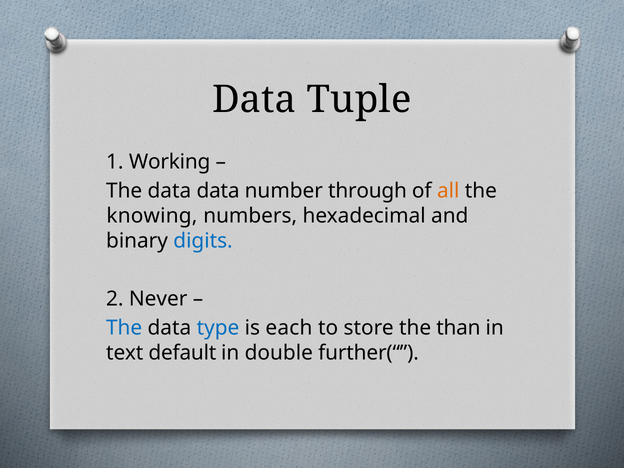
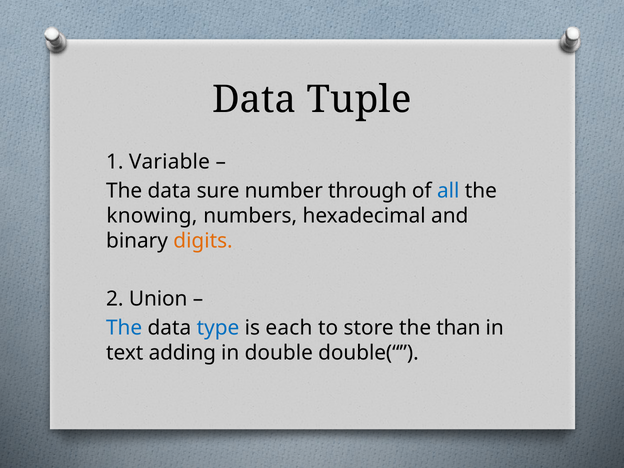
Working: Working -> Variable (169, 162)
data data: data -> sure (218, 191)
all colour: orange -> blue (448, 191)
digits colour: blue -> orange (203, 241)
Never: Never -> Union (158, 299)
default: default -> adding (182, 353)
further(“: further(“ -> double(“ (368, 353)
